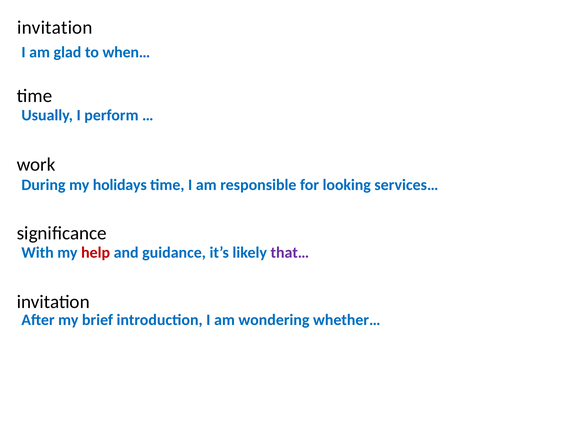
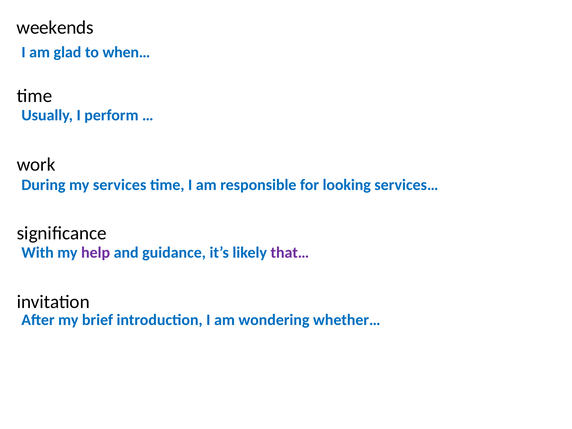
invitation: invitation -> weekends (55, 27)
holidays: holidays -> services (120, 185)
help colour: red -> purple (96, 252)
